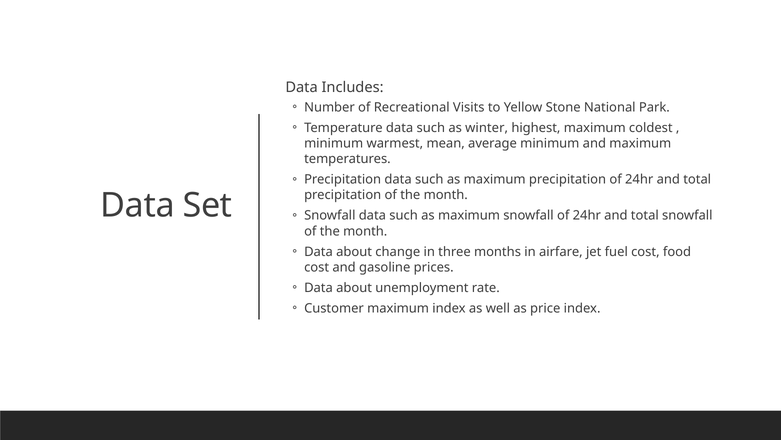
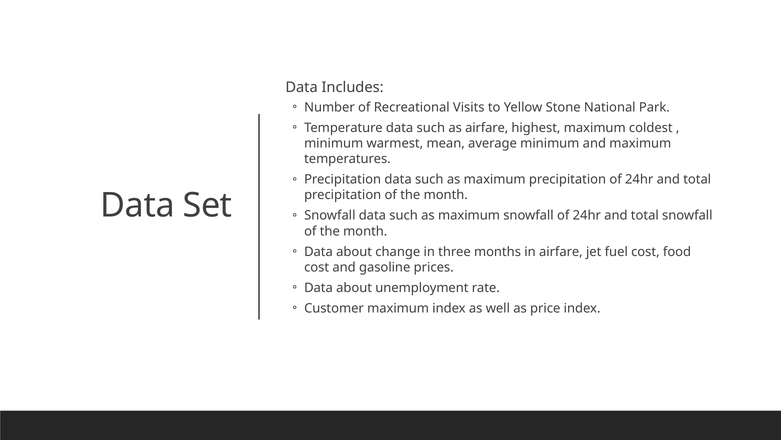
as winter: winter -> airfare (487, 128)
